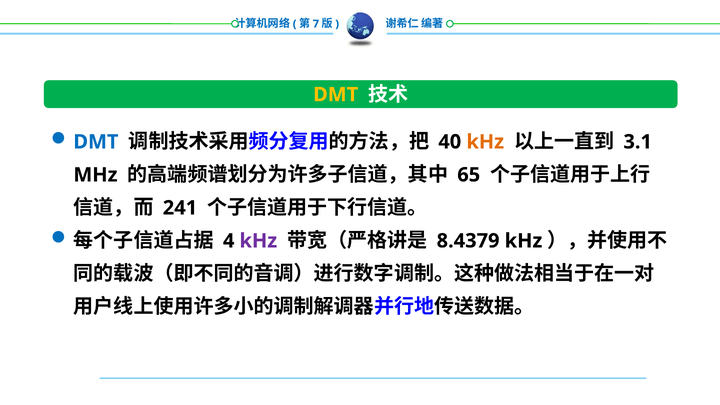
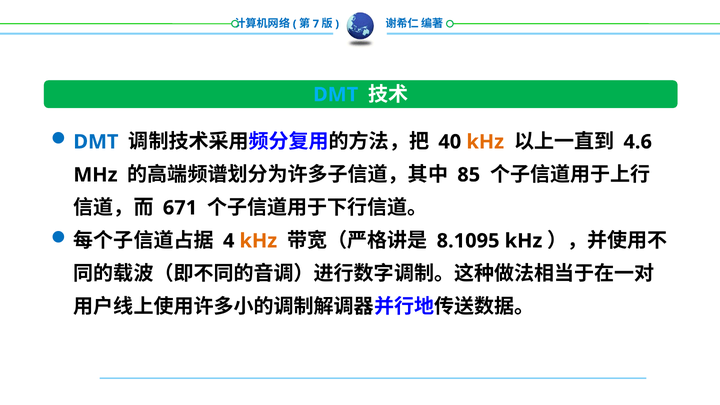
DMT colour: yellow -> light blue (336, 95)
3.1: 3.1 -> 4.6 (638, 142)
65: 65 -> 85 (469, 175)
241: 241 -> 671 (180, 208)
kHz colour: purple -> orange (258, 241)
8.4379: 8.4379 -> 8.1095 (468, 241)
